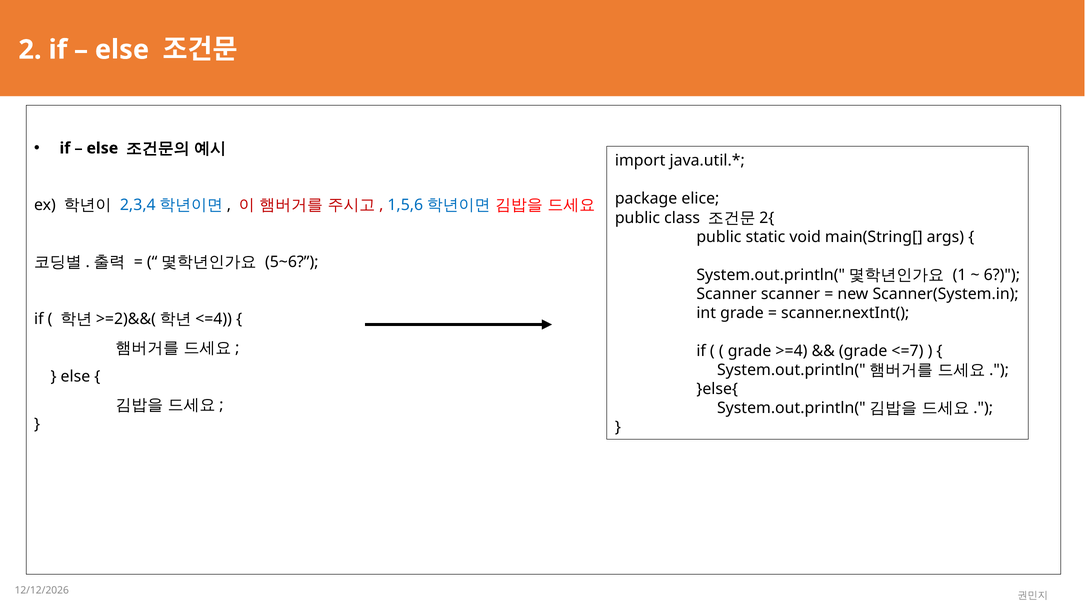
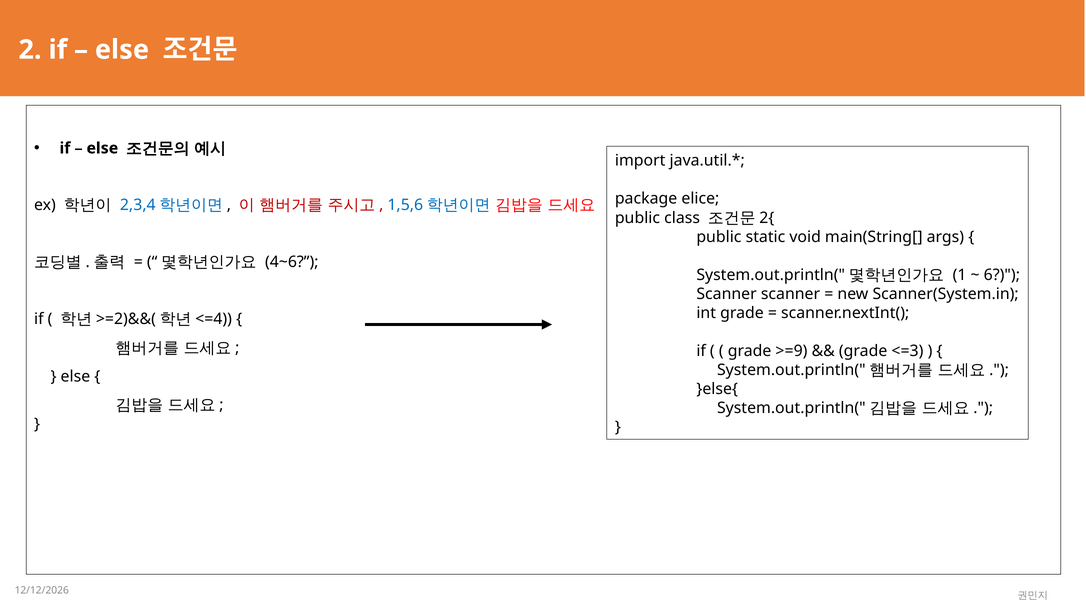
5~6: 5~6 -> 4~6 (292, 262)
>=4: >=4 -> >=9 (791, 351)
<=7: <=7 -> <=3 (907, 351)
